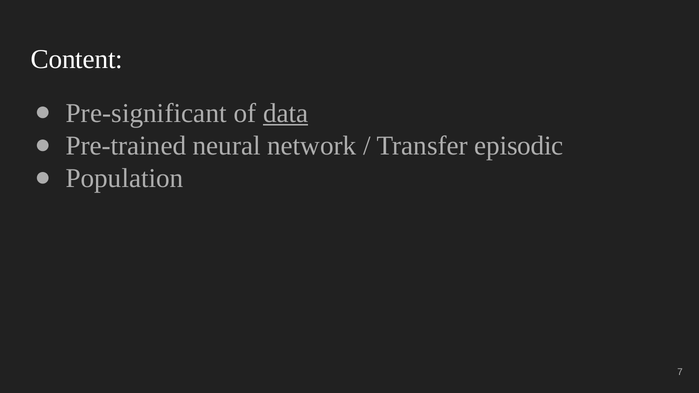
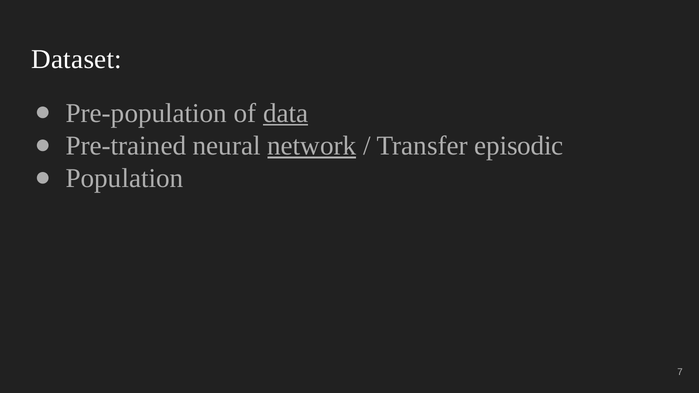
Content: Content -> Dataset (77, 59)
Pre-significant: Pre-significant -> Pre-population (146, 113)
network underline: none -> present (312, 146)
